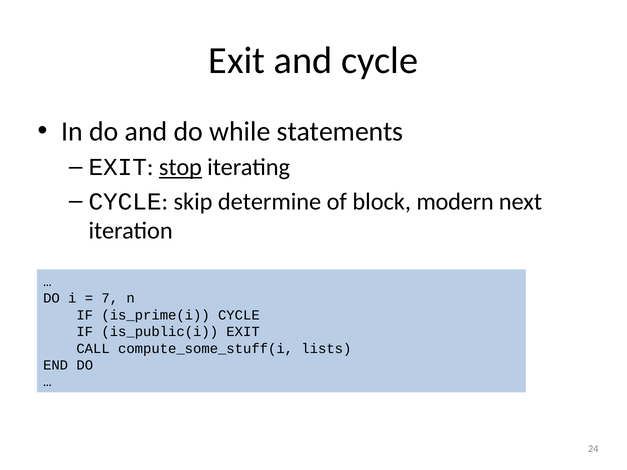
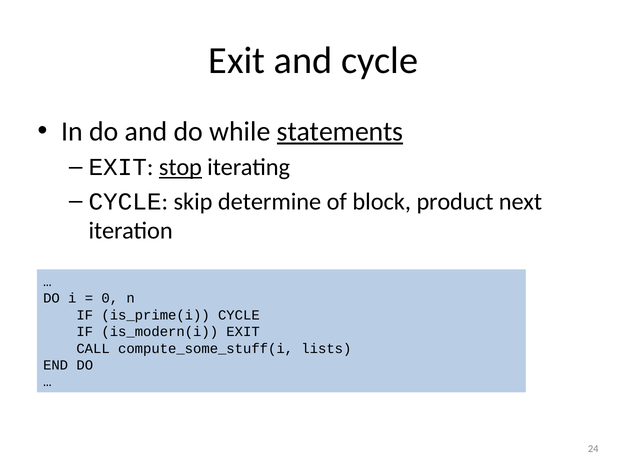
statements underline: none -> present (340, 132)
modern: modern -> product (455, 202)
7: 7 -> 0 (110, 299)
is_public(i: is_public(i -> is_modern(i (160, 332)
